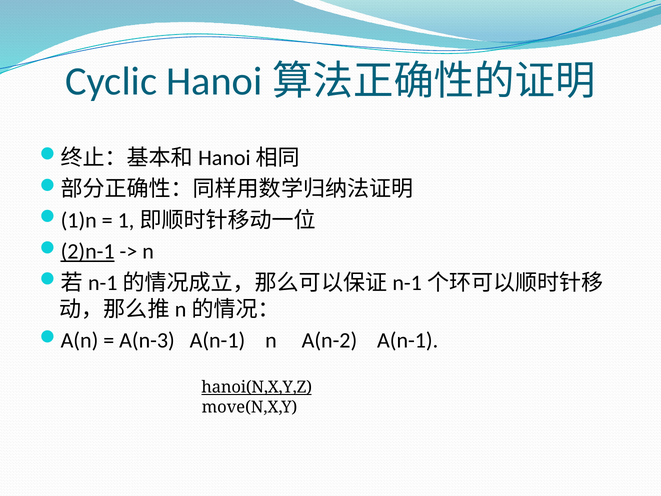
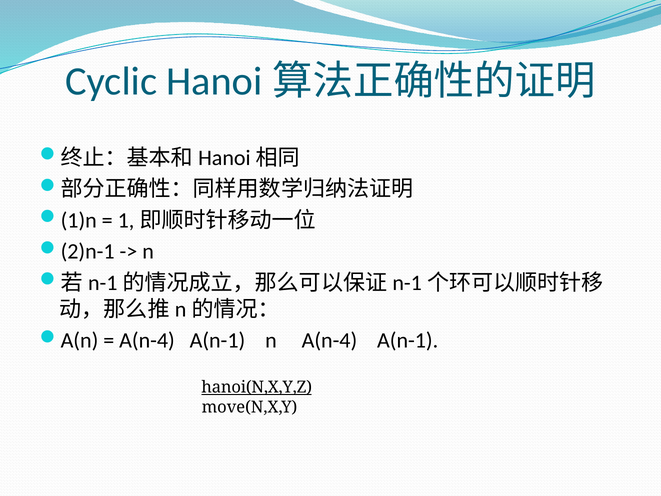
2)n-1 underline: present -> none (88, 252)
A(n-3: A(n-3 -> A(n-4 (147, 340)
n A(n-2: A(n-2 -> A(n-4 (329, 340)
